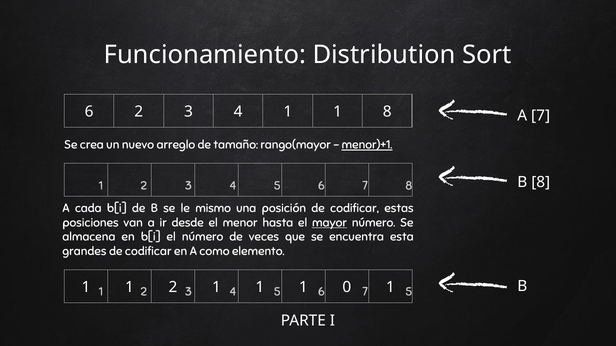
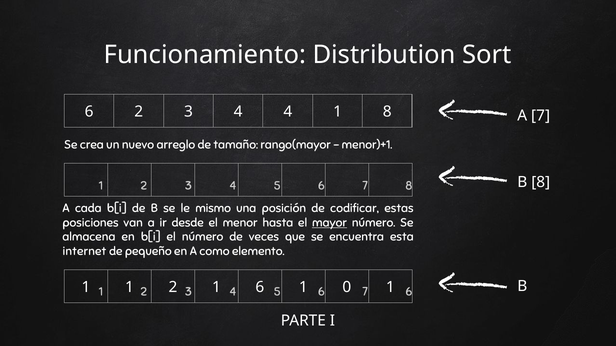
4 1: 1 -> 4 (288, 112)
menor)+1 underline: present -> none (367, 145)
grandes: grandes -> internet (84, 252)
codificar: codificar -> pequeño (148, 252)
2 1 1: 1 -> 6 (260, 287)
7 5: 5 -> 6 (409, 292)
